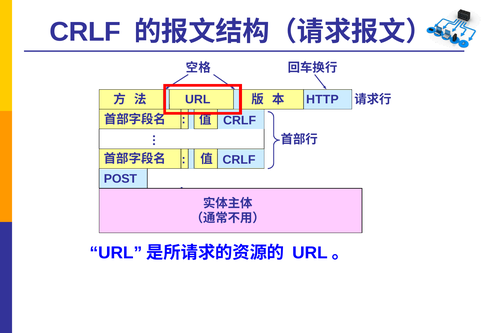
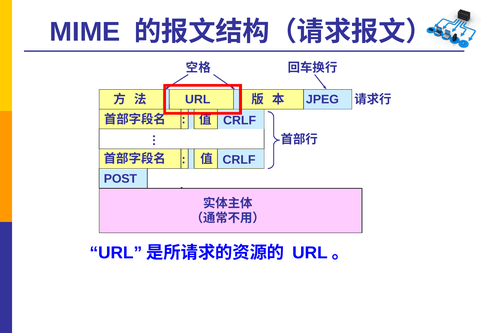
CRLF: CRLF -> MIME (85, 32)
HTTP: HTTP -> JPEG (322, 99)
